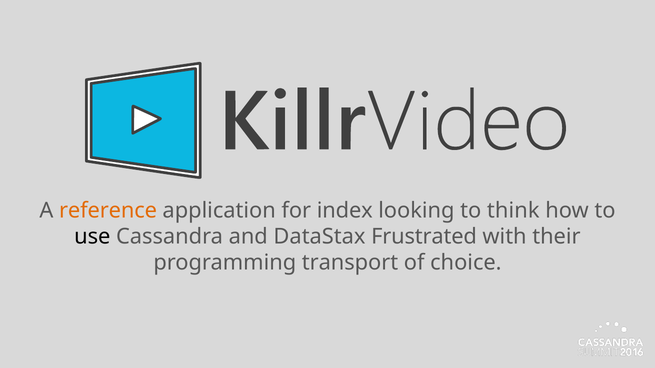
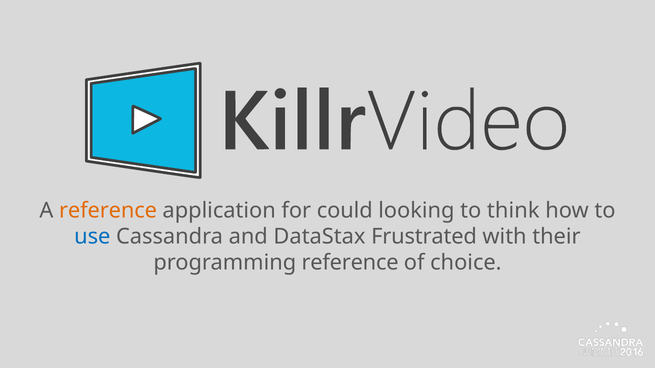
index: index -> could (345, 211)
use colour: black -> blue (92, 237)
programming transport: transport -> reference (350, 263)
